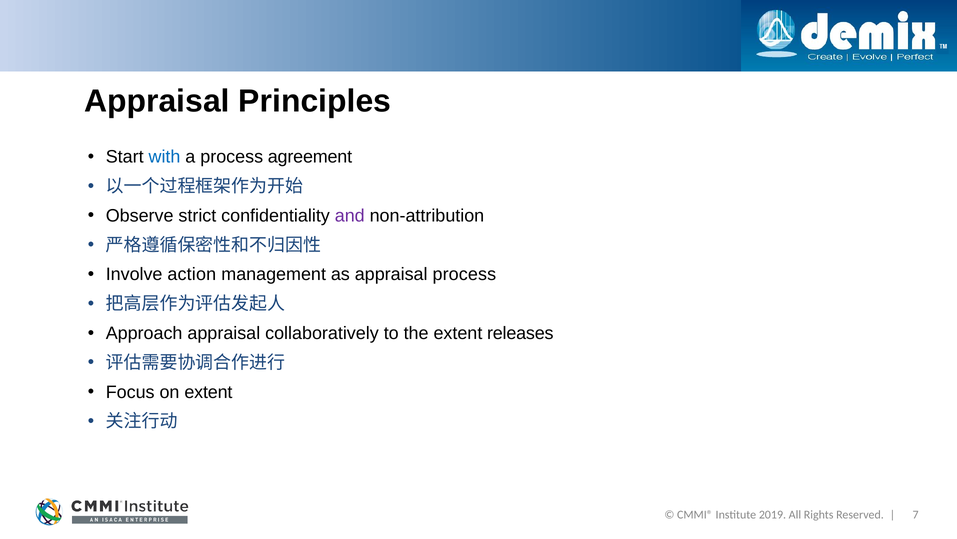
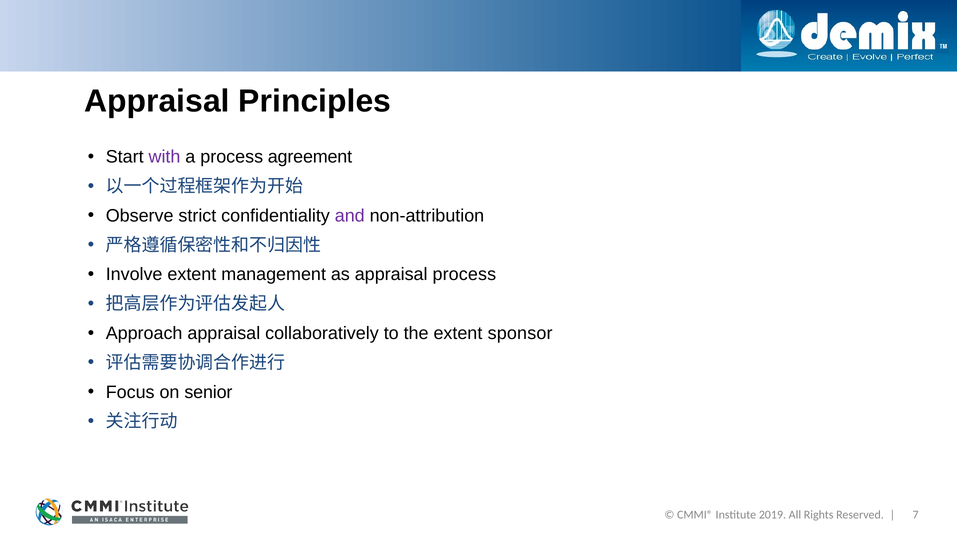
with colour: blue -> purple (164, 157)
Involve action: action -> extent (192, 274)
releases: releases -> sponsor (520, 333)
on extent: extent -> senior (208, 392)
